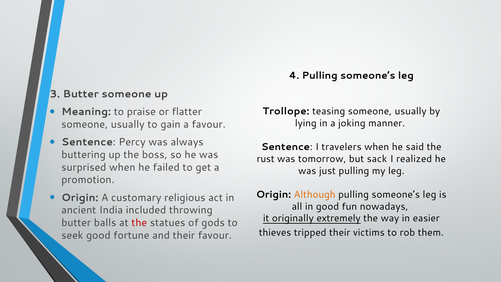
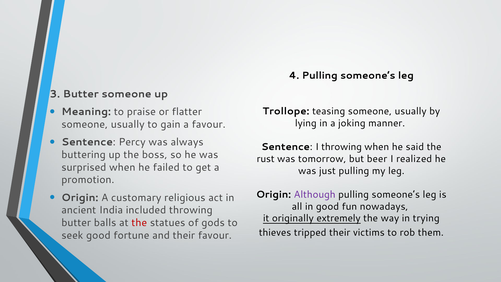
I travelers: travelers -> throwing (342, 147)
sack: sack -> beer (377, 159)
Although colour: orange -> purple (315, 194)
easier: easier -> trying (426, 218)
